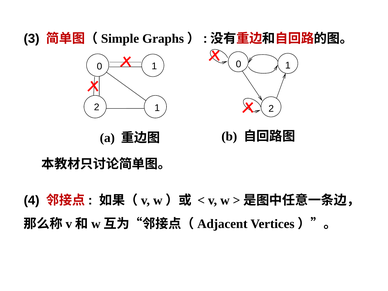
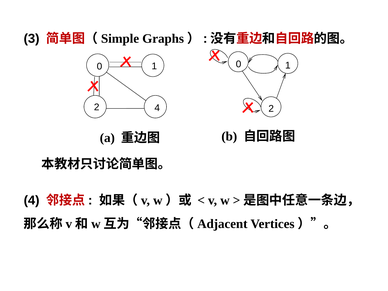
2 1: 1 -> 4 (157, 108)
